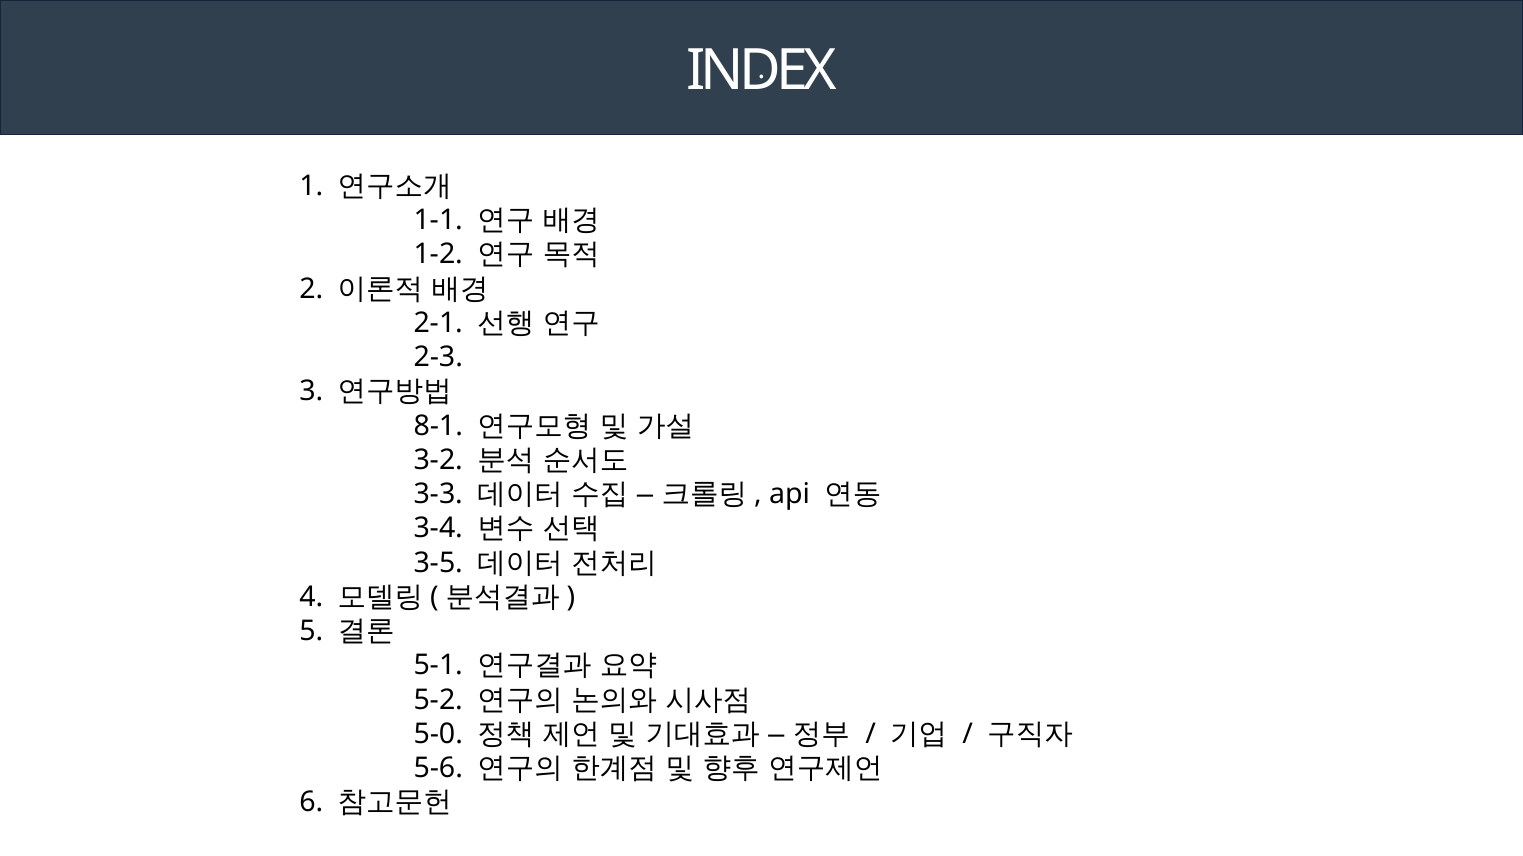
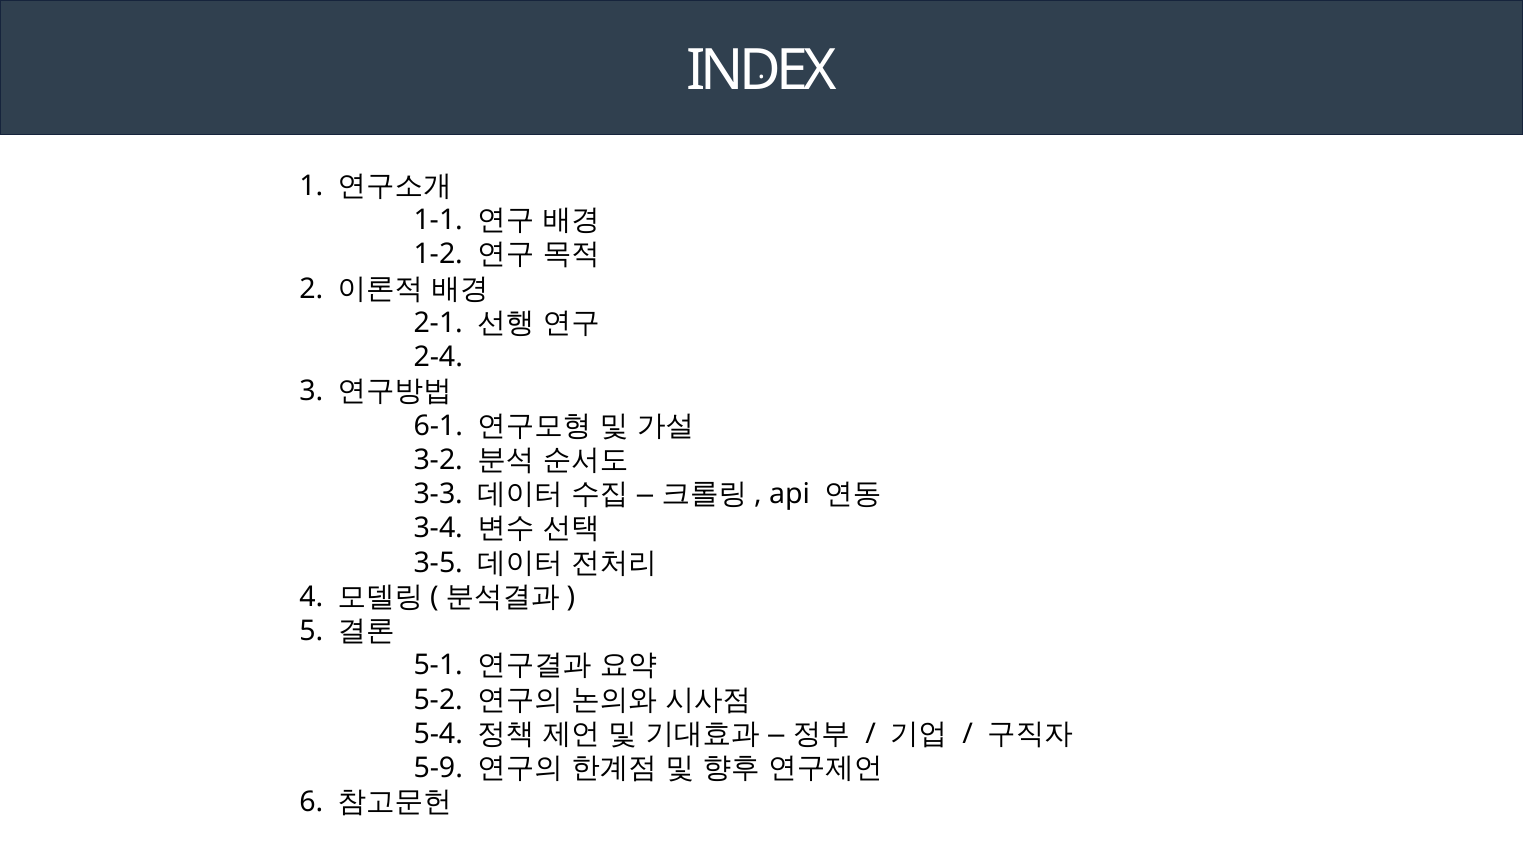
2-3: 2-3 -> 2-4 (438, 357)
8-1: 8-1 -> 6-1 (438, 426)
5-0: 5-0 -> 5-4 (438, 734)
5-6: 5-6 -> 5-9 (438, 769)
